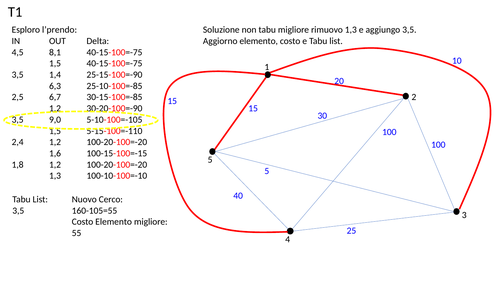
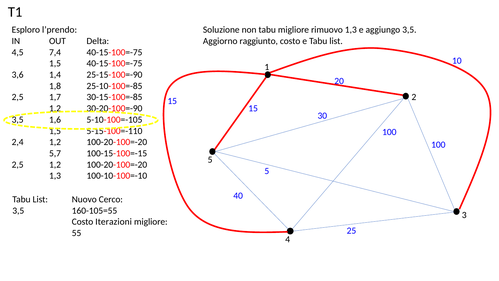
Aggiorno elemento: elemento -> raggiunto (259, 41)
8,1: 8,1 -> 7,4 (55, 52)
3,5: 3,5 -> 3,6 (18, 75)
6,3: 6,3 -> 1,8 (55, 86)
6,7: 6,7 -> 1,7 (55, 97)
9,0: 9,0 -> 1,6 (55, 120)
1,6: 1,6 -> 5,7 (55, 153)
1,8: 1,8 -> 2,5 (18, 164)
Costo Elemento: Elemento -> Iterazioni (114, 222)
